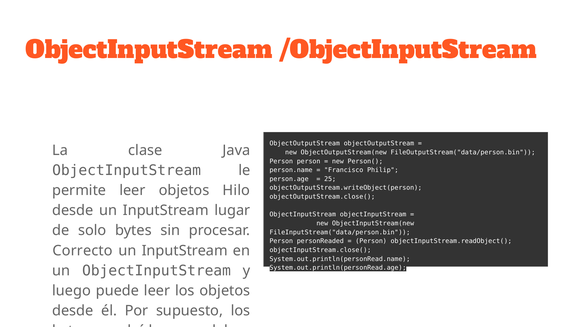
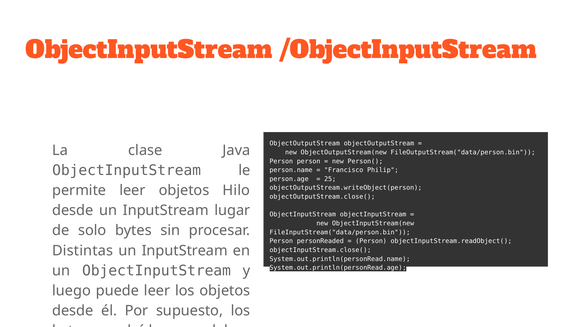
Correcto: Correcto -> Distintas (83, 251)
